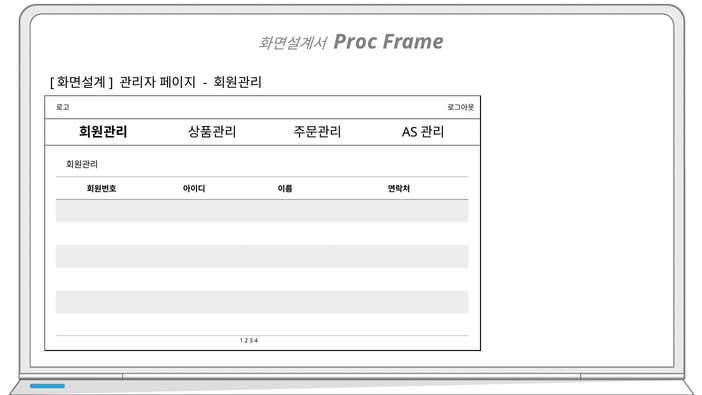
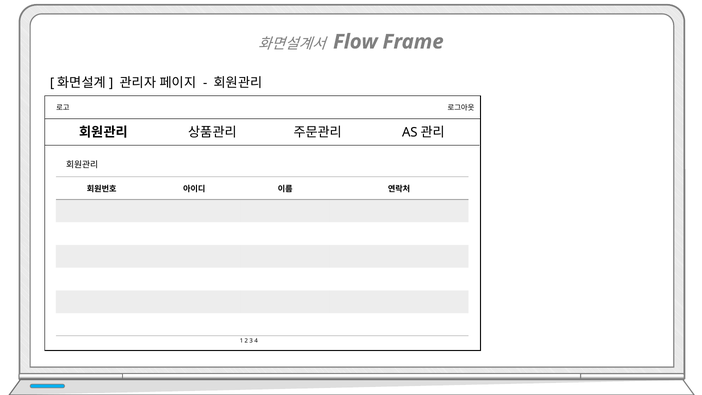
Proc: Proc -> Flow (355, 42)
